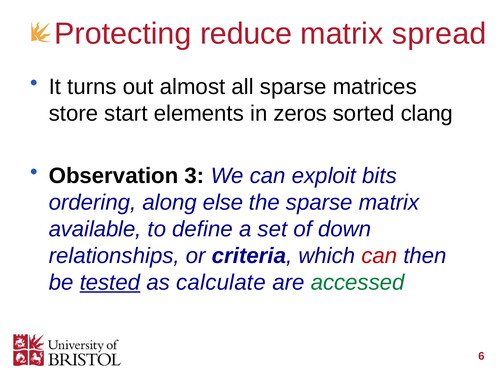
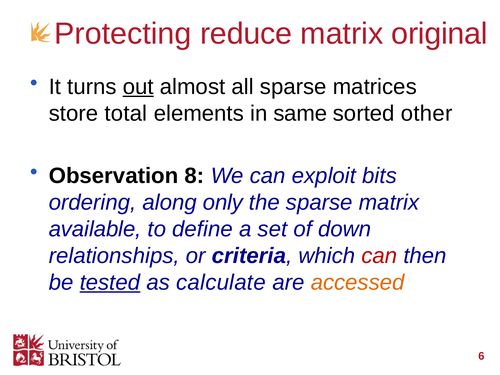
spread: spread -> original (439, 34)
out underline: none -> present (138, 87)
start: start -> total (126, 114)
zeros: zeros -> same (300, 114)
clang: clang -> other (427, 114)
3: 3 -> 8 (194, 176)
else: else -> only (223, 202)
accessed colour: green -> orange (358, 282)
